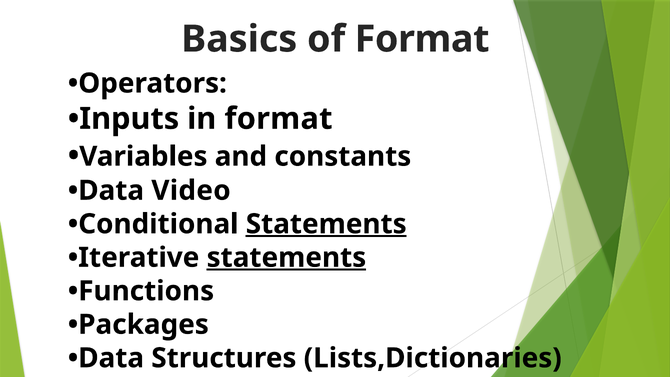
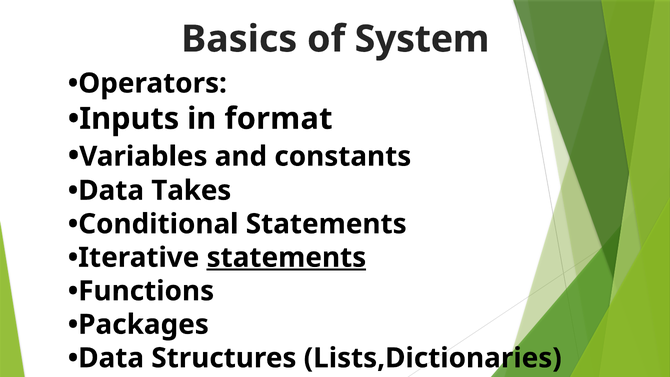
of Format: Format -> System (422, 39)
Video: Video -> Takes (191, 190)
Statements underline: present -> none (326, 224)
